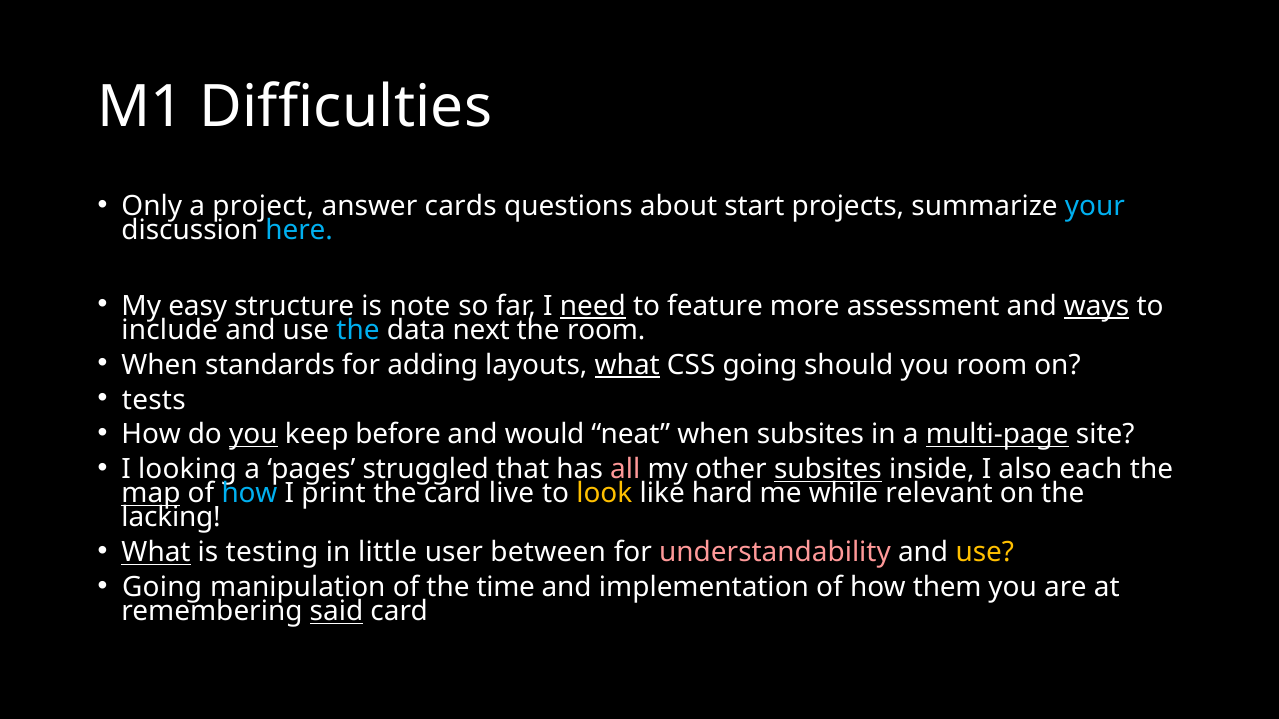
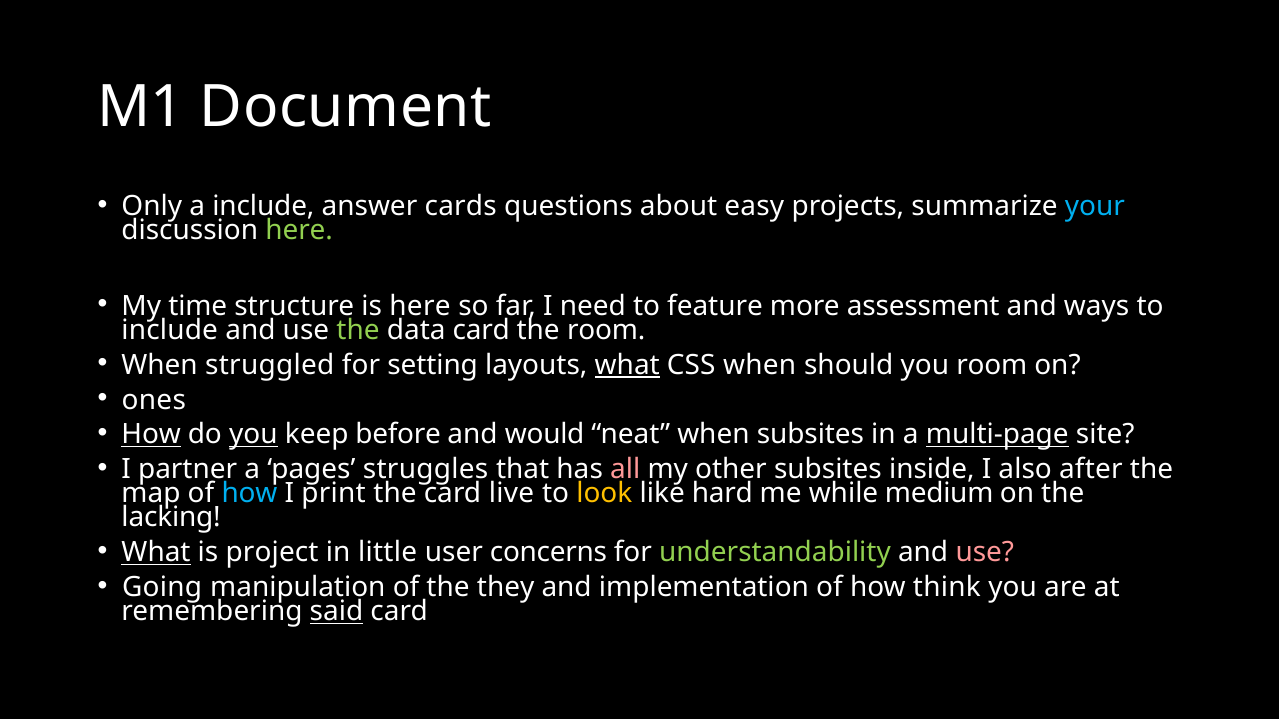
Difficulties: Difficulties -> Document (346, 107)
a project: project -> include (263, 206)
start: start -> easy (754, 206)
here colour: light blue -> light green (299, 231)
easy: easy -> time (198, 306)
is note: note -> here (420, 306)
need underline: present -> none (593, 306)
ways underline: present -> none (1097, 306)
the colour: light blue -> light green (358, 330)
data next: next -> card (481, 330)
standards: standards -> struggled (270, 365)
adding: adding -> setting (433, 365)
CSS going: going -> when (760, 365)
tests: tests -> ones (154, 400)
How underline: none -> present (151, 435)
looking: looking -> partner (188, 470)
struggled: struggled -> struggles (426, 470)
subsites underline: present -> none (828, 470)
each: each -> after (1091, 470)
map underline: present -> none (151, 494)
relevant: relevant -> medium (939, 494)
testing: testing -> project (272, 553)
between: between -> concerns (548, 553)
understandability colour: pink -> light green (775, 553)
use colour: yellow -> pink (985, 553)
time: time -> they (506, 588)
them: them -> think (947, 588)
